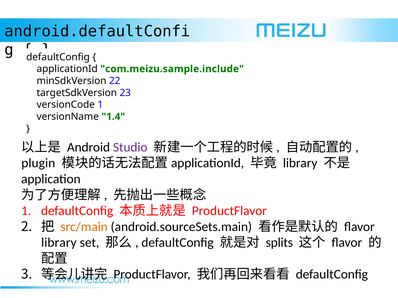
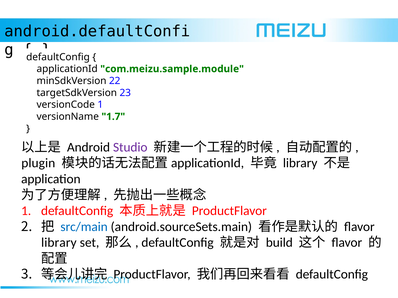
com.meizu.sample.include: com.meizu.sample.include -> com.meizu.sample.module (172, 69)
1.4: 1.4 -> 1.7 (113, 117)
src/main colour: orange -> blue (84, 227)
splits: splits -> build (279, 243)
